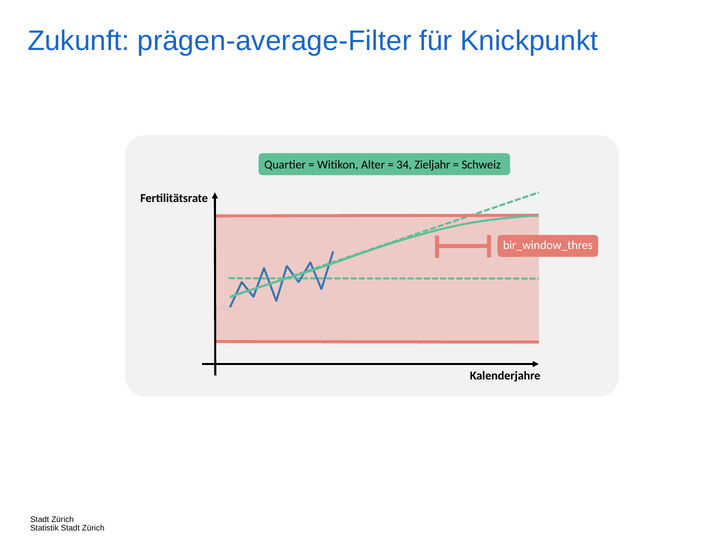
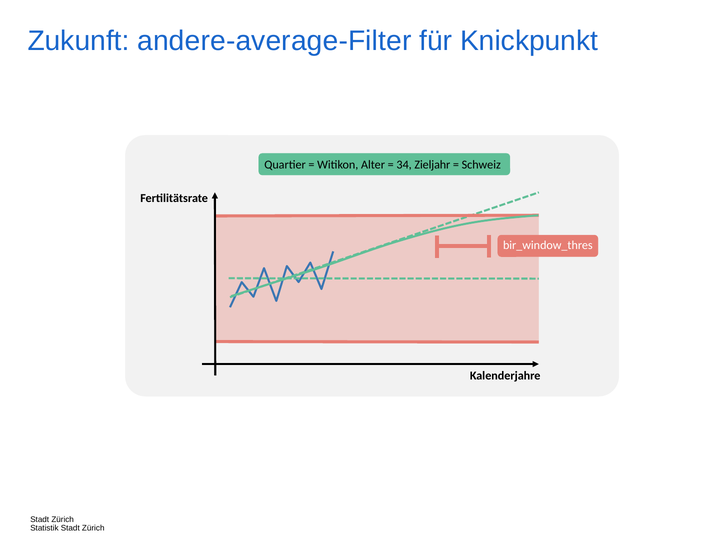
prägen-average-Filter: prägen-average-Filter -> andere-average-Filter (274, 41)
